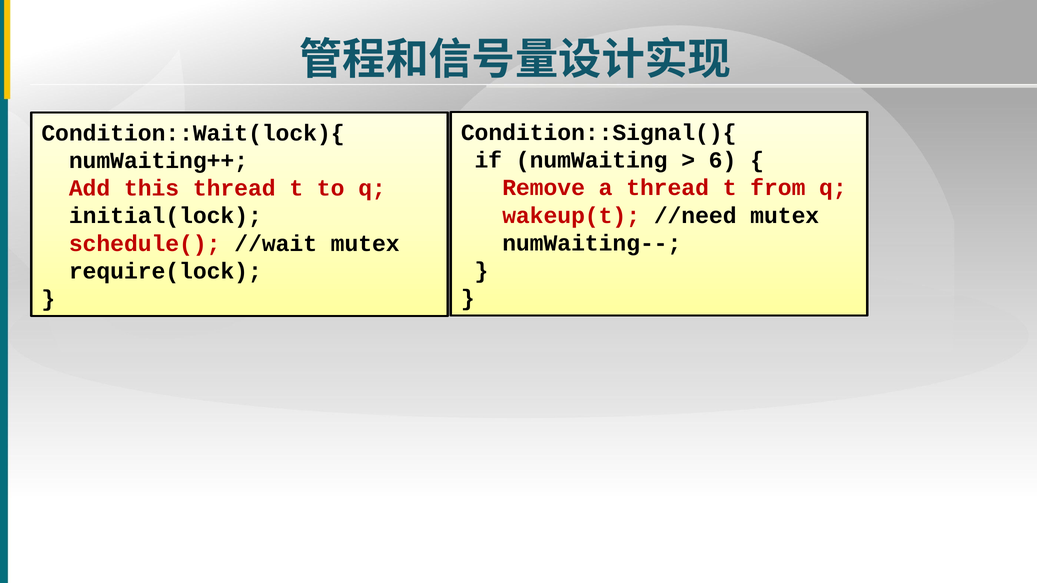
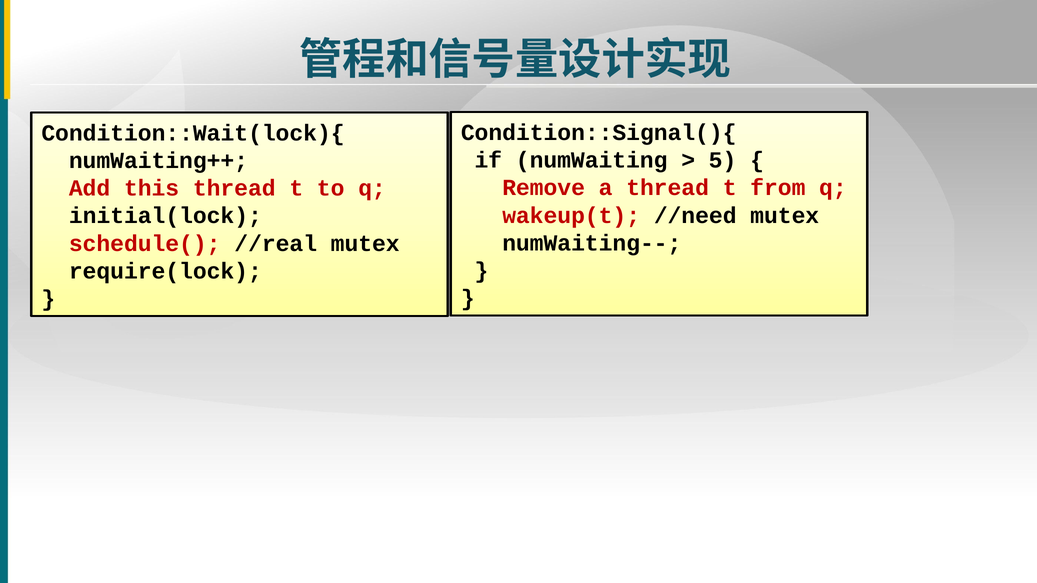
6: 6 -> 5 (723, 160)
//wait: //wait -> //real (276, 244)
